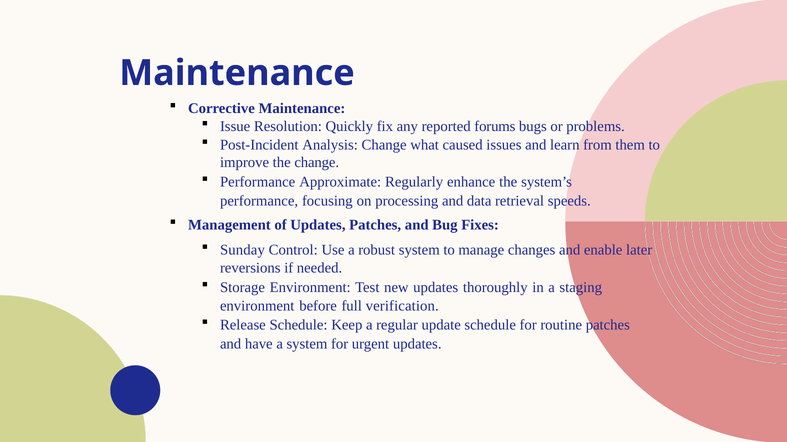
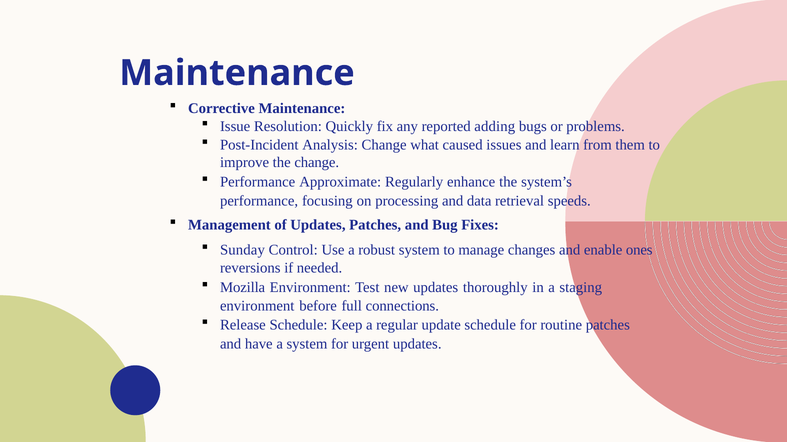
forums: forums -> adding (495, 126)
later: later -> ones (639, 250)
Storage: Storage -> Mozilla (243, 288)
verification: verification -> connections (402, 306)
